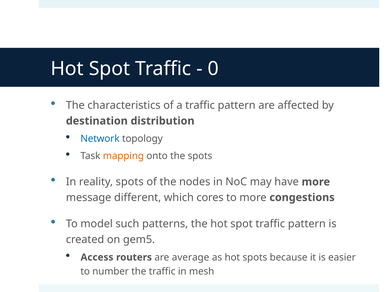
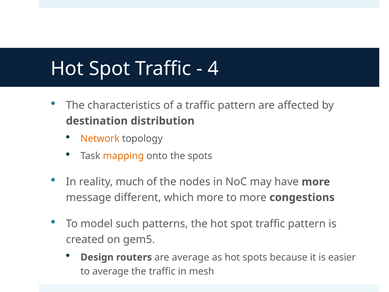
0: 0 -> 4 (213, 69)
Network colour: blue -> orange (100, 139)
reality spots: spots -> much (130, 182)
which cores: cores -> more (210, 197)
Access: Access -> Design (97, 257)
to number: number -> average (111, 271)
